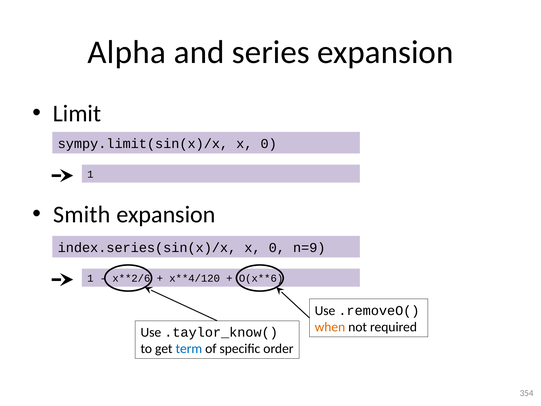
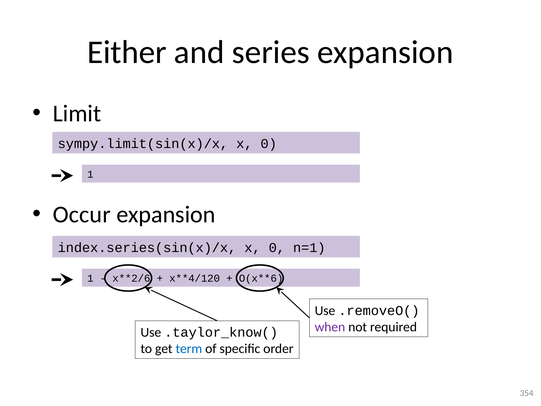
Alpha: Alpha -> Either (127, 52)
Smith: Smith -> Occur (82, 215)
n=9: n=9 -> n=1 (309, 247)
when colour: orange -> purple (330, 327)
